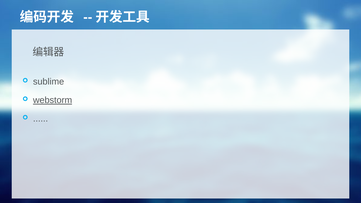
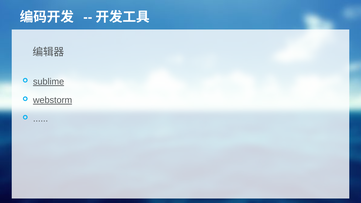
sublime underline: none -> present (49, 82)
